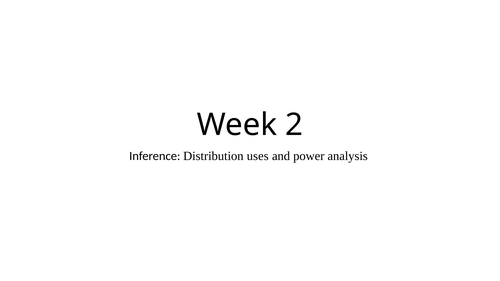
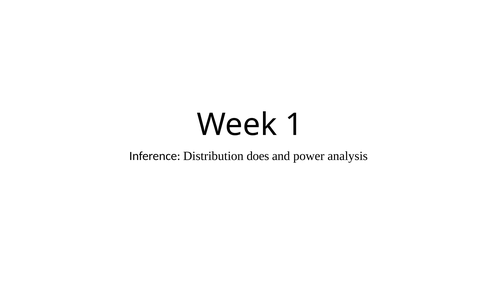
2: 2 -> 1 (294, 125)
uses: uses -> does (258, 156)
